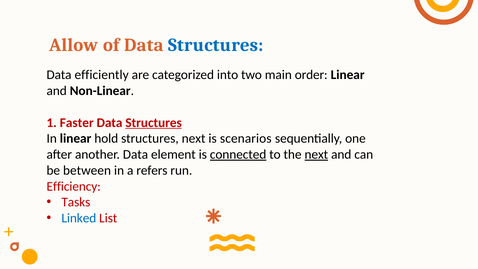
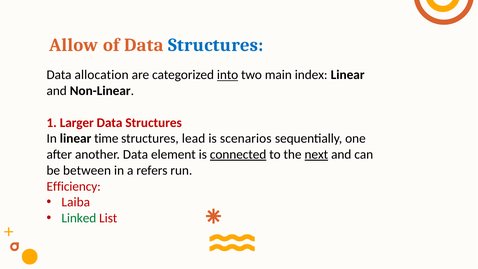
efficiently: efficiently -> allocation (102, 75)
into underline: none -> present (228, 75)
order: order -> index (311, 75)
Faster: Faster -> Larger (77, 123)
Structures underline: present -> none (154, 123)
hold: hold -> time (106, 139)
structures next: next -> lead (194, 139)
Tasks: Tasks -> Laiba (76, 202)
Linked colour: blue -> green (79, 218)
